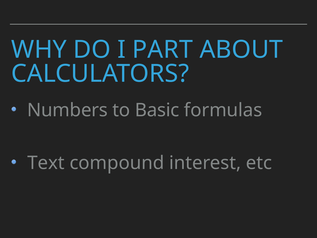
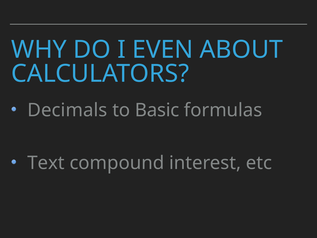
PART: PART -> EVEN (163, 50)
Numbers: Numbers -> Decimals (67, 110)
